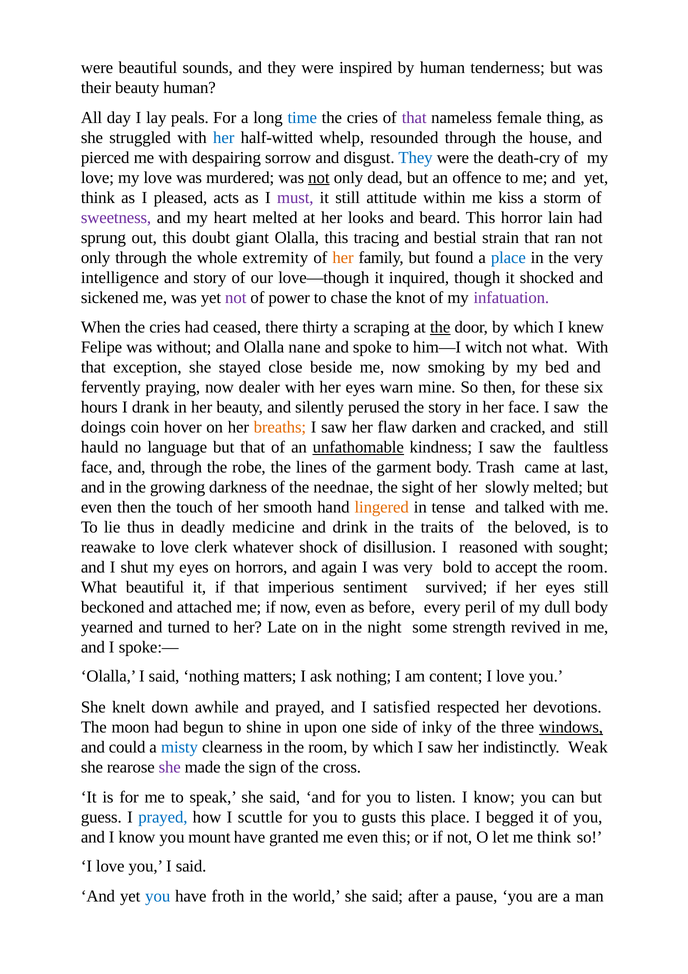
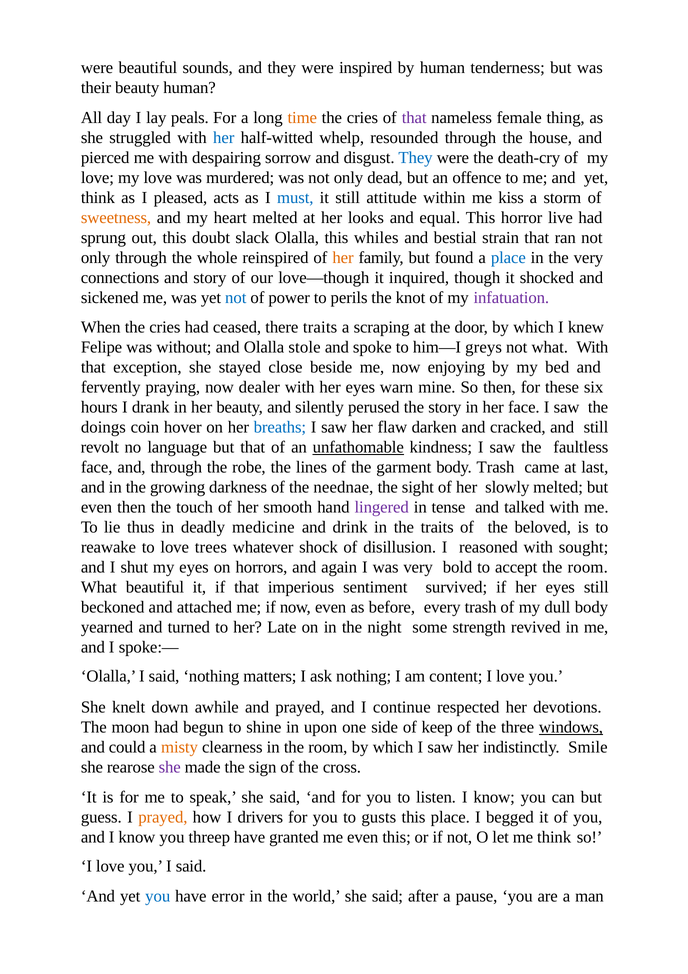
time colour: blue -> orange (302, 117)
not underline: present -> none (319, 177)
must colour: purple -> blue (295, 197)
sweetness colour: purple -> orange (116, 217)
beard: beard -> equal (440, 217)
lain: lain -> live (560, 217)
giant: giant -> slack (252, 237)
tracing: tracing -> whiles (376, 237)
extremity: extremity -> reinspired (276, 257)
intelligence: intelligence -> connections (120, 277)
not colour: purple -> blue (236, 297)
chase: chase -> perils (349, 297)
there thirty: thirty -> traits (320, 327)
the underline: present -> none (440, 327)
nane: nane -> stole (305, 347)
witch: witch -> greys (484, 347)
smoking: smoking -> enjoying (456, 367)
breaths colour: orange -> blue (280, 427)
hauld: hauld -> revolt (100, 447)
lingered colour: orange -> purple (382, 507)
clerk: clerk -> trees (211, 547)
every peril: peril -> trash (481, 607)
satisfied: satisfied -> continue (402, 707)
inky: inky -> keep (437, 727)
misty colour: blue -> orange (180, 747)
Weak: Weak -> Smile (588, 747)
prayed colour: blue -> orange (163, 817)
scuttle: scuttle -> drivers (260, 817)
mount: mount -> threep (209, 837)
froth: froth -> error (228, 896)
